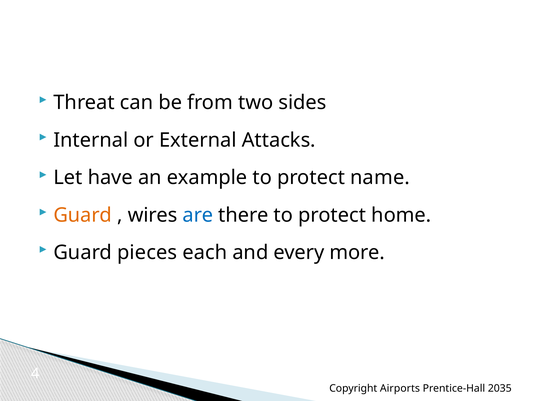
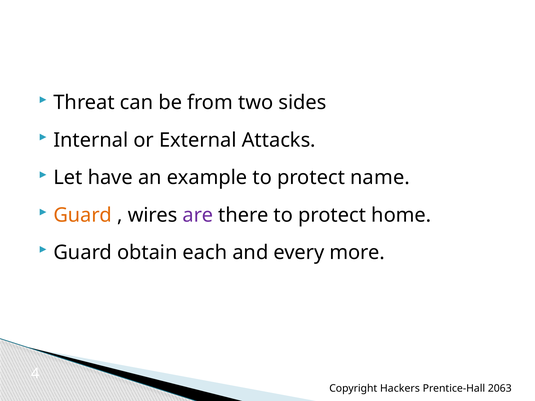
are colour: blue -> purple (198, 215)
pieces: pieces -> obtain (147, 253)
Airports: Airports -> Hackers (400, 389)
2035: 2035 -> 2063 (500, 389)
